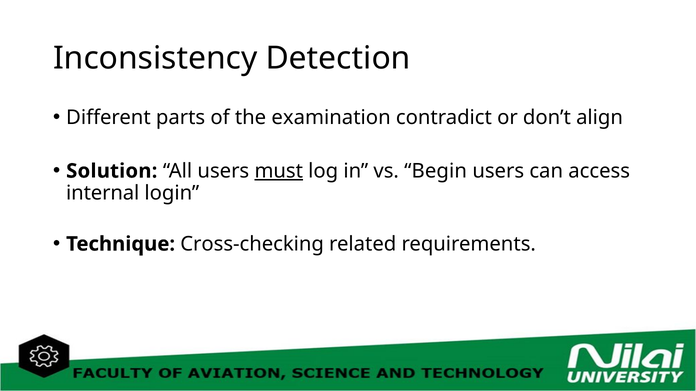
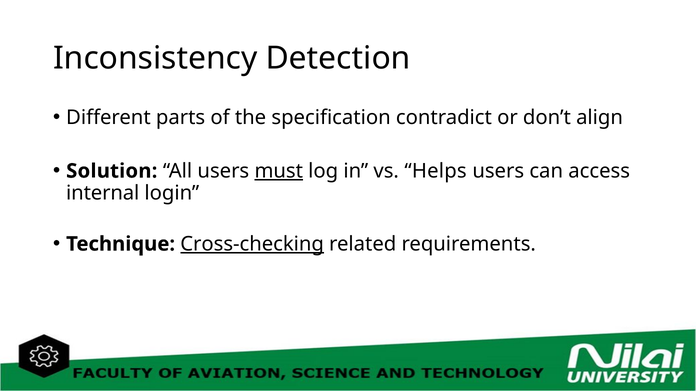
examination: examination -> specification (331, 118)
Begin: Begin -> Helps (436, 171)
Cross-checking underline: none -> present (252, 244)
